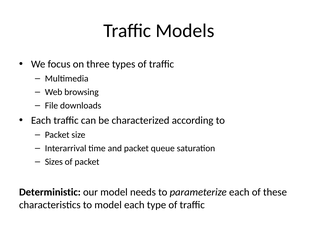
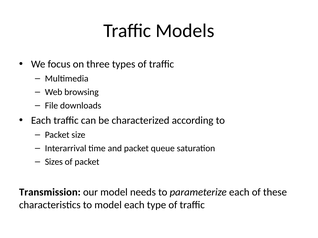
Deterministic: Deterministic -> Transmission (50, 193)
